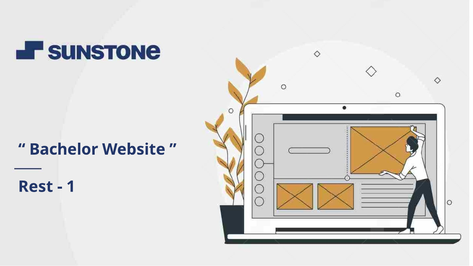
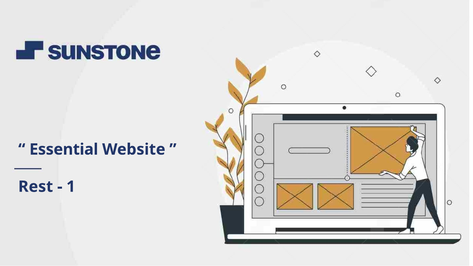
Bachelor: Bachelor -> Essential (64, 149)
